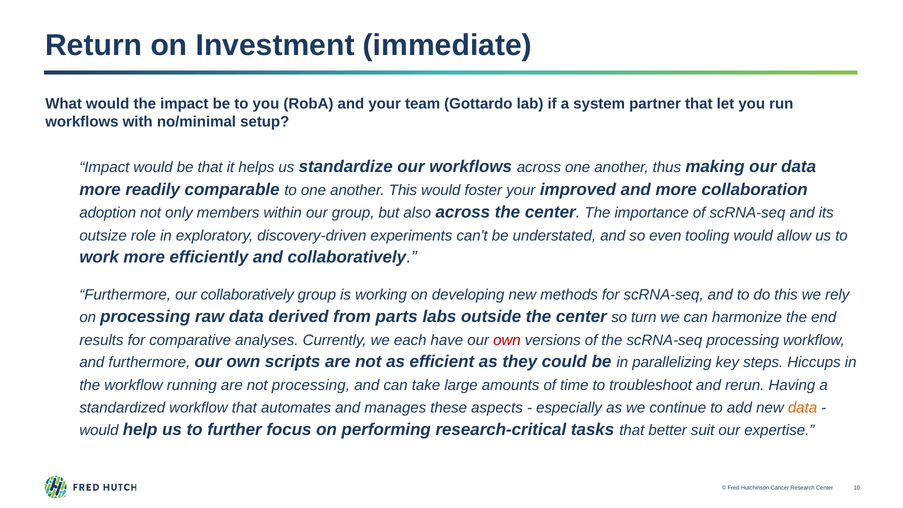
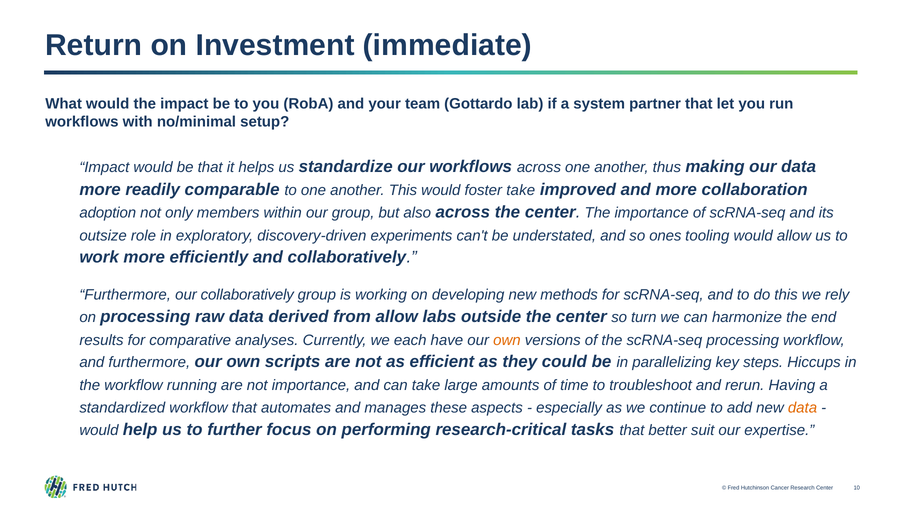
foster your: your -> take (521, 190)
even: even -> ones (665, 236)
from parts: parts -> allow (397, 317)
own colour: red -> orange (507, 340)
not processing: processing -> importance (311, 385)
